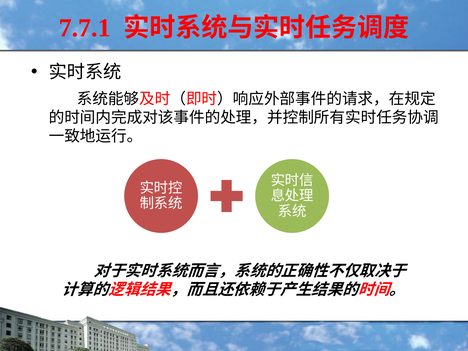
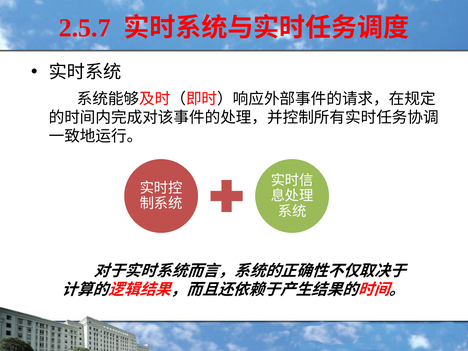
7.7.1: 7.7.1 -> 2.5.7 (85, 28)
